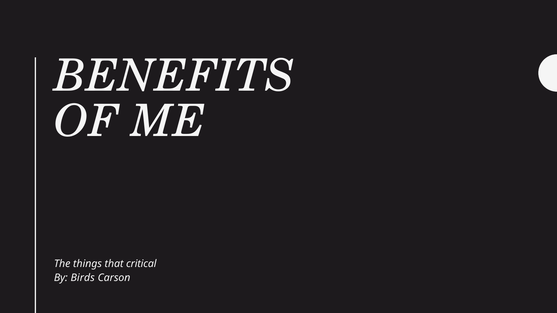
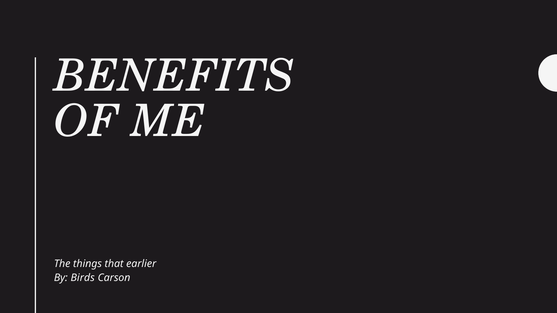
critical: critical -> earlier (141, 264)
